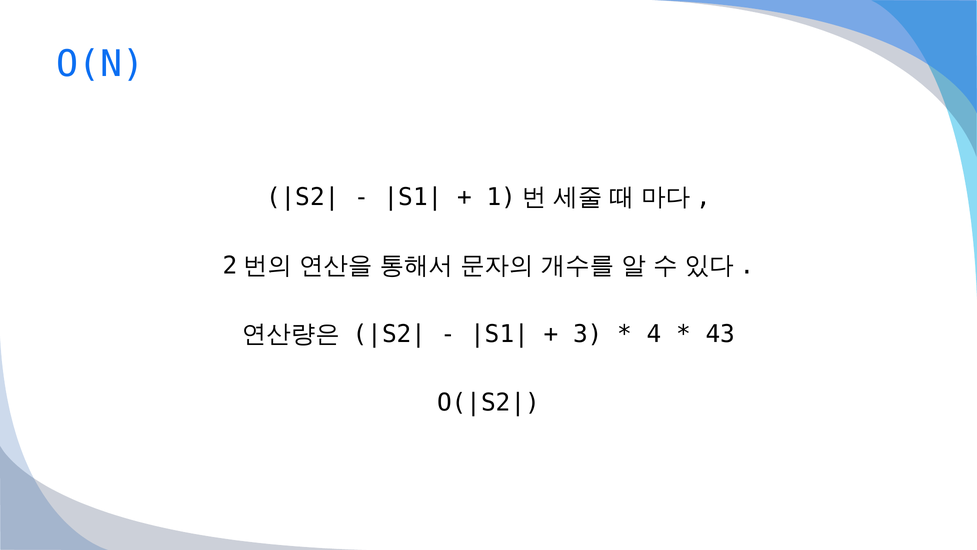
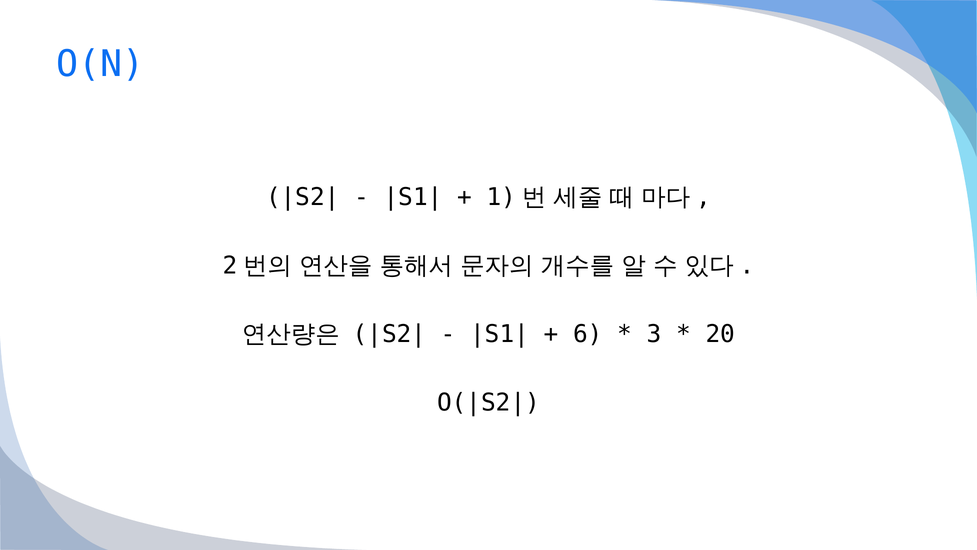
3: 3 -> 6 (588, 334)
4: 4 -> 3 (654, 334)
43: 43 -> 20 (720, 334)
